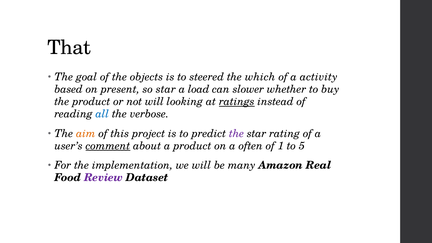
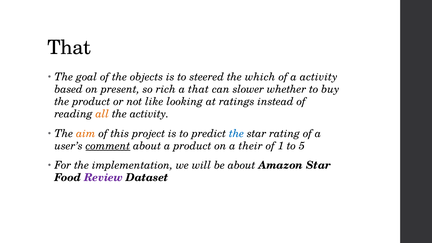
so star: star -> rich (166, 89)
a load: load -> that (199, 89)
not will: will -> like (154, 102)
ratings underline: present -> none (237, 102)
all colour: blue -> orange (102, 114)
the verbose: verbose -> activity (149, 114)
the colour: purple -> blue (237, 134)
often: often -> their (251, 146)
be many: many -> about (242, 165)
Amazon Real: Real -> Star (319, 165)
